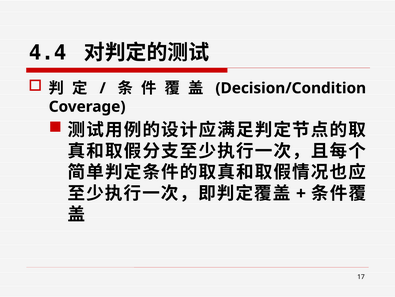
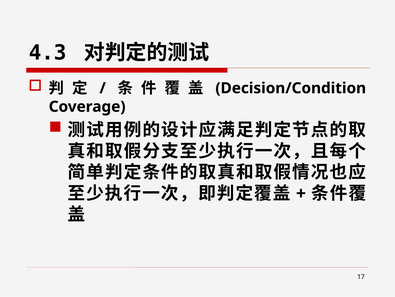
4.4: 4.4 -> 4.3 (48, 53)
